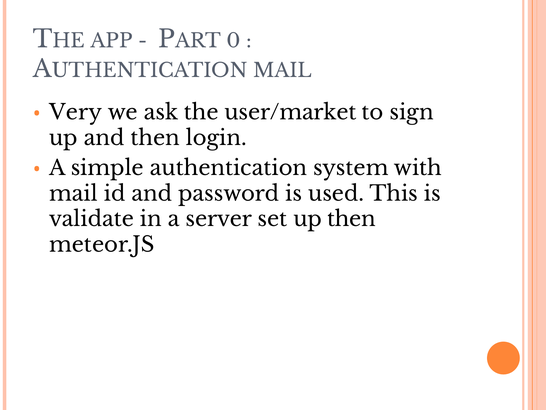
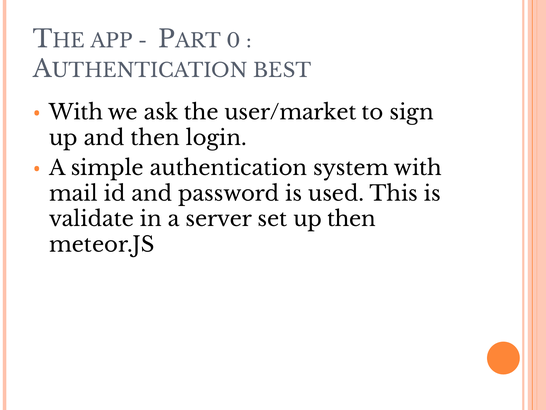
MAIL: MAIL -> BEST (282, 70)
Very: Very -> With (76, 113)
